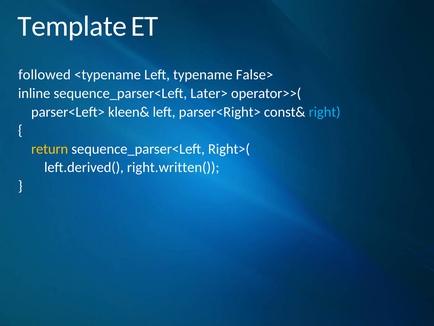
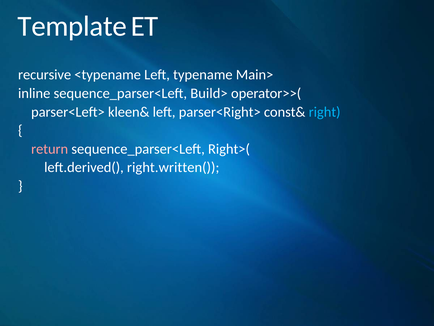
followed: followed -> recursive (45, 75)
False>: False> -> Main> (255, 75)
Later>: Later> -> Build> (209, 93)
return colour: yellow -> pink (50, 149)
